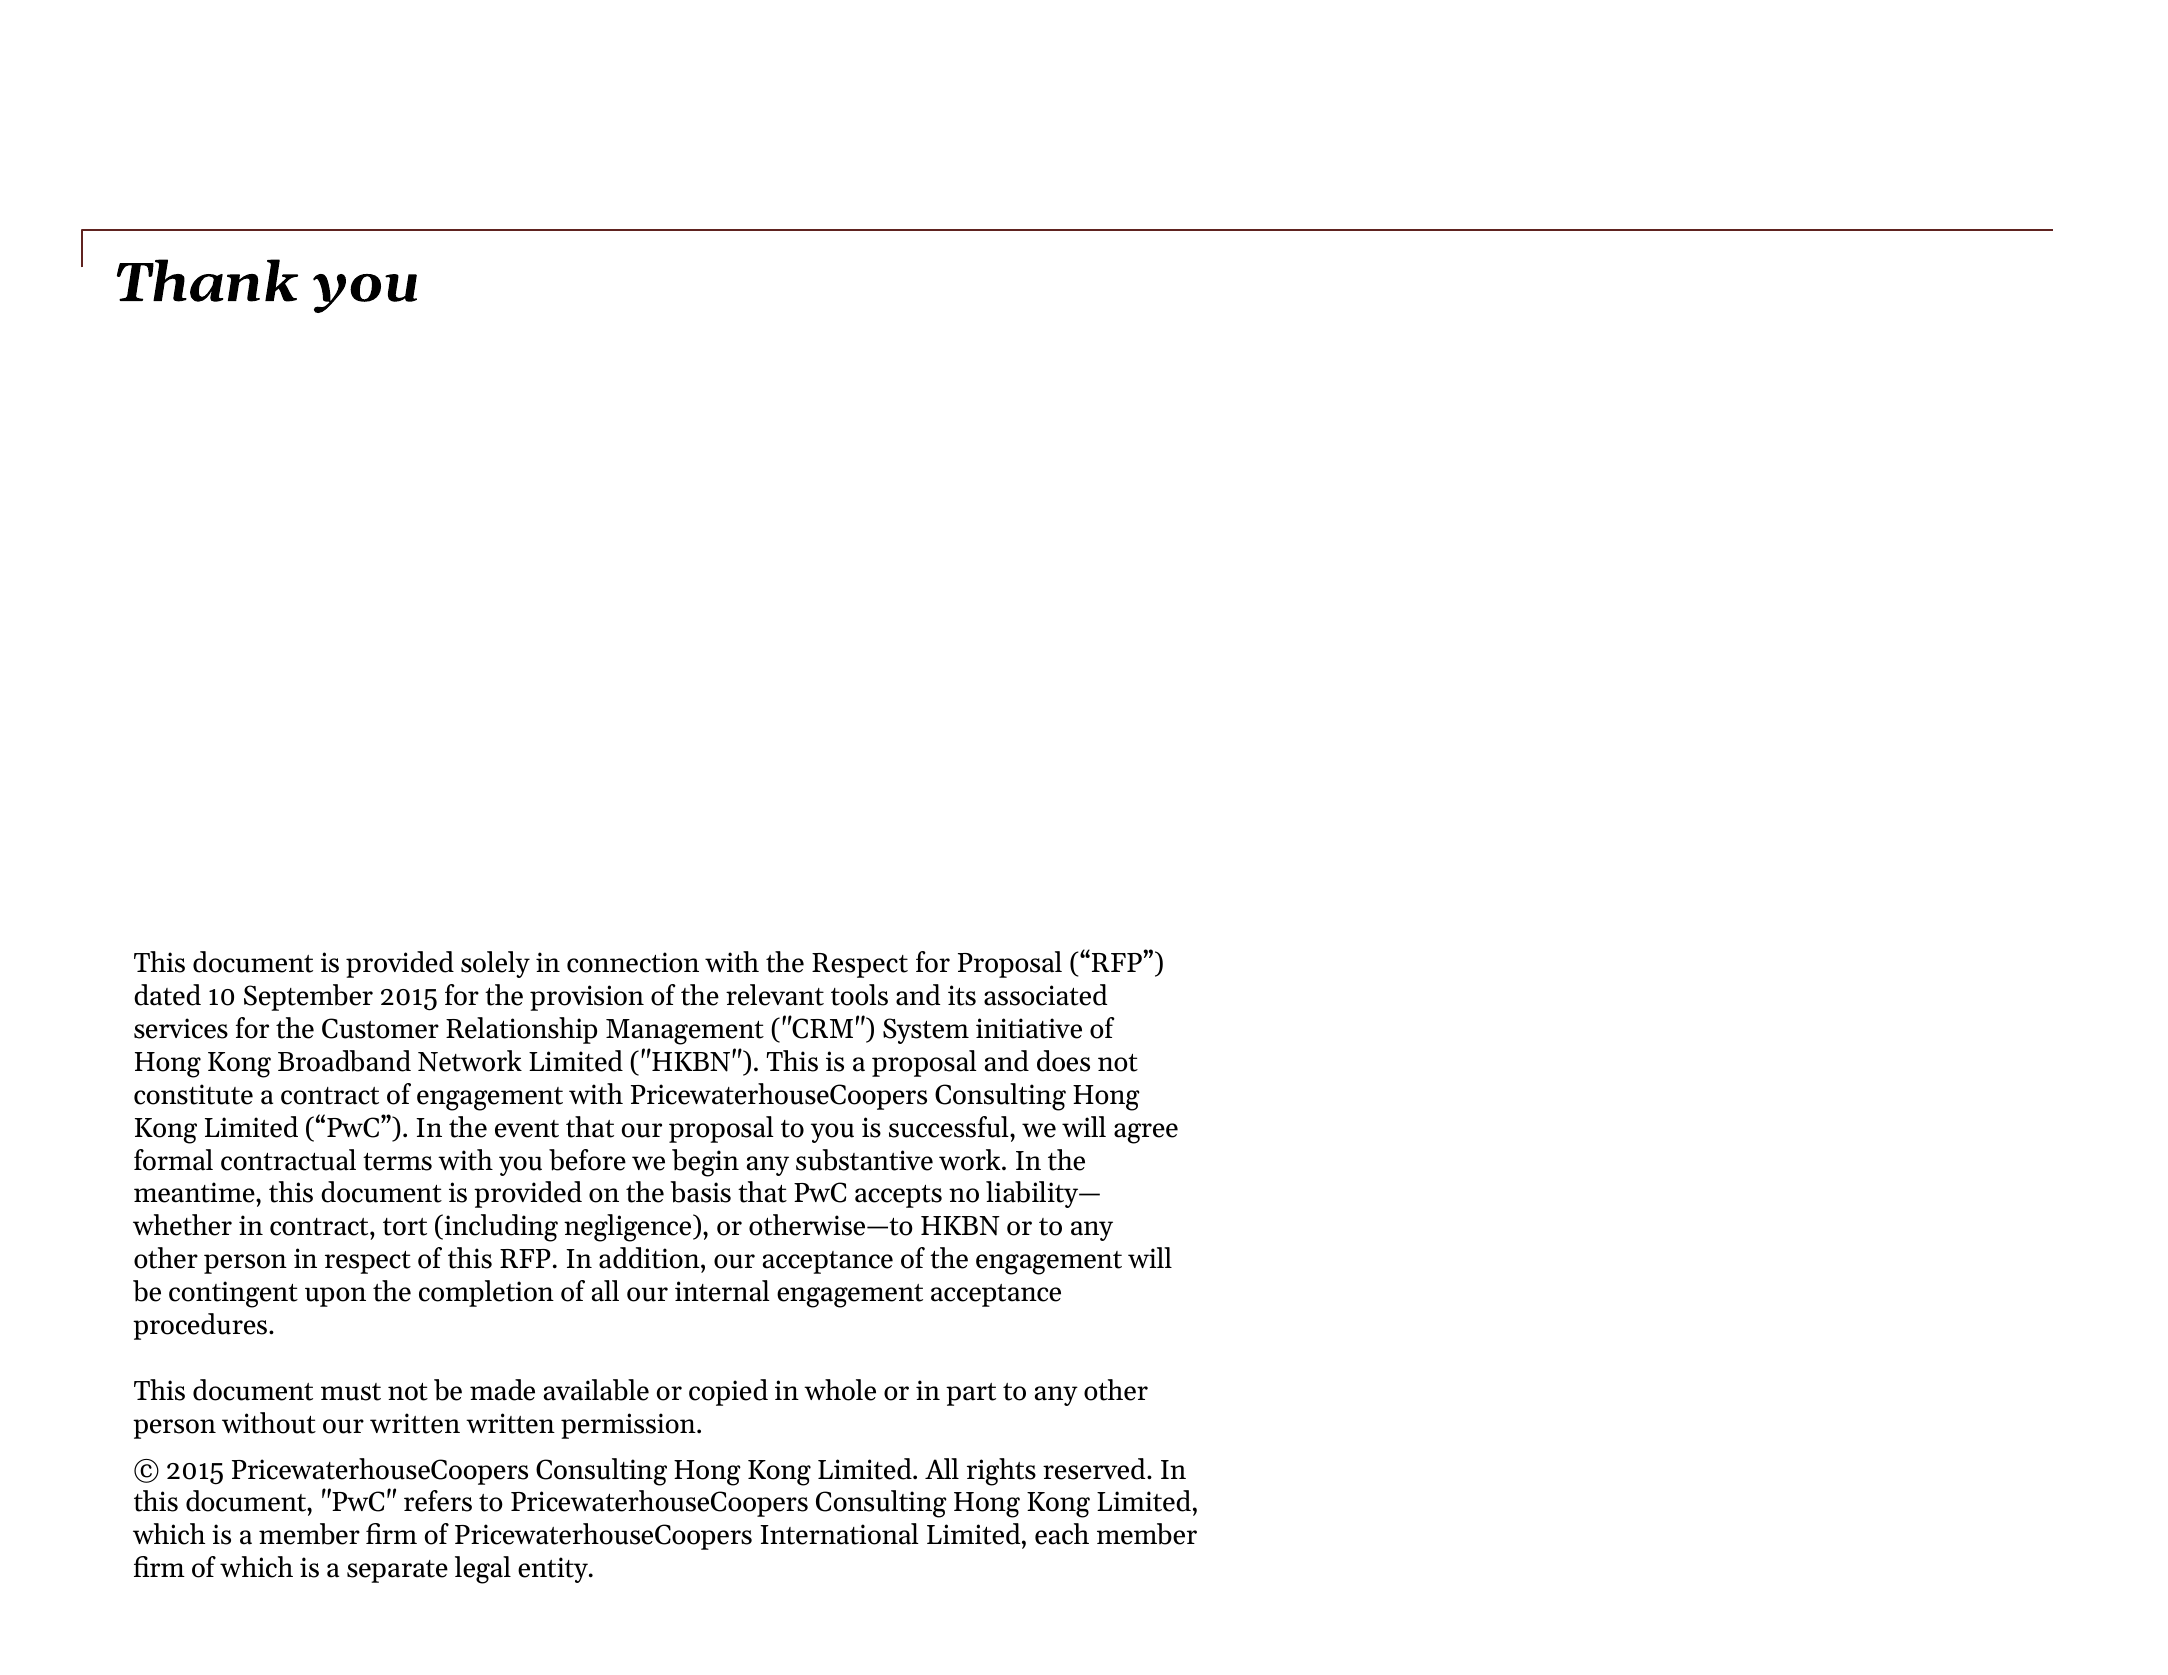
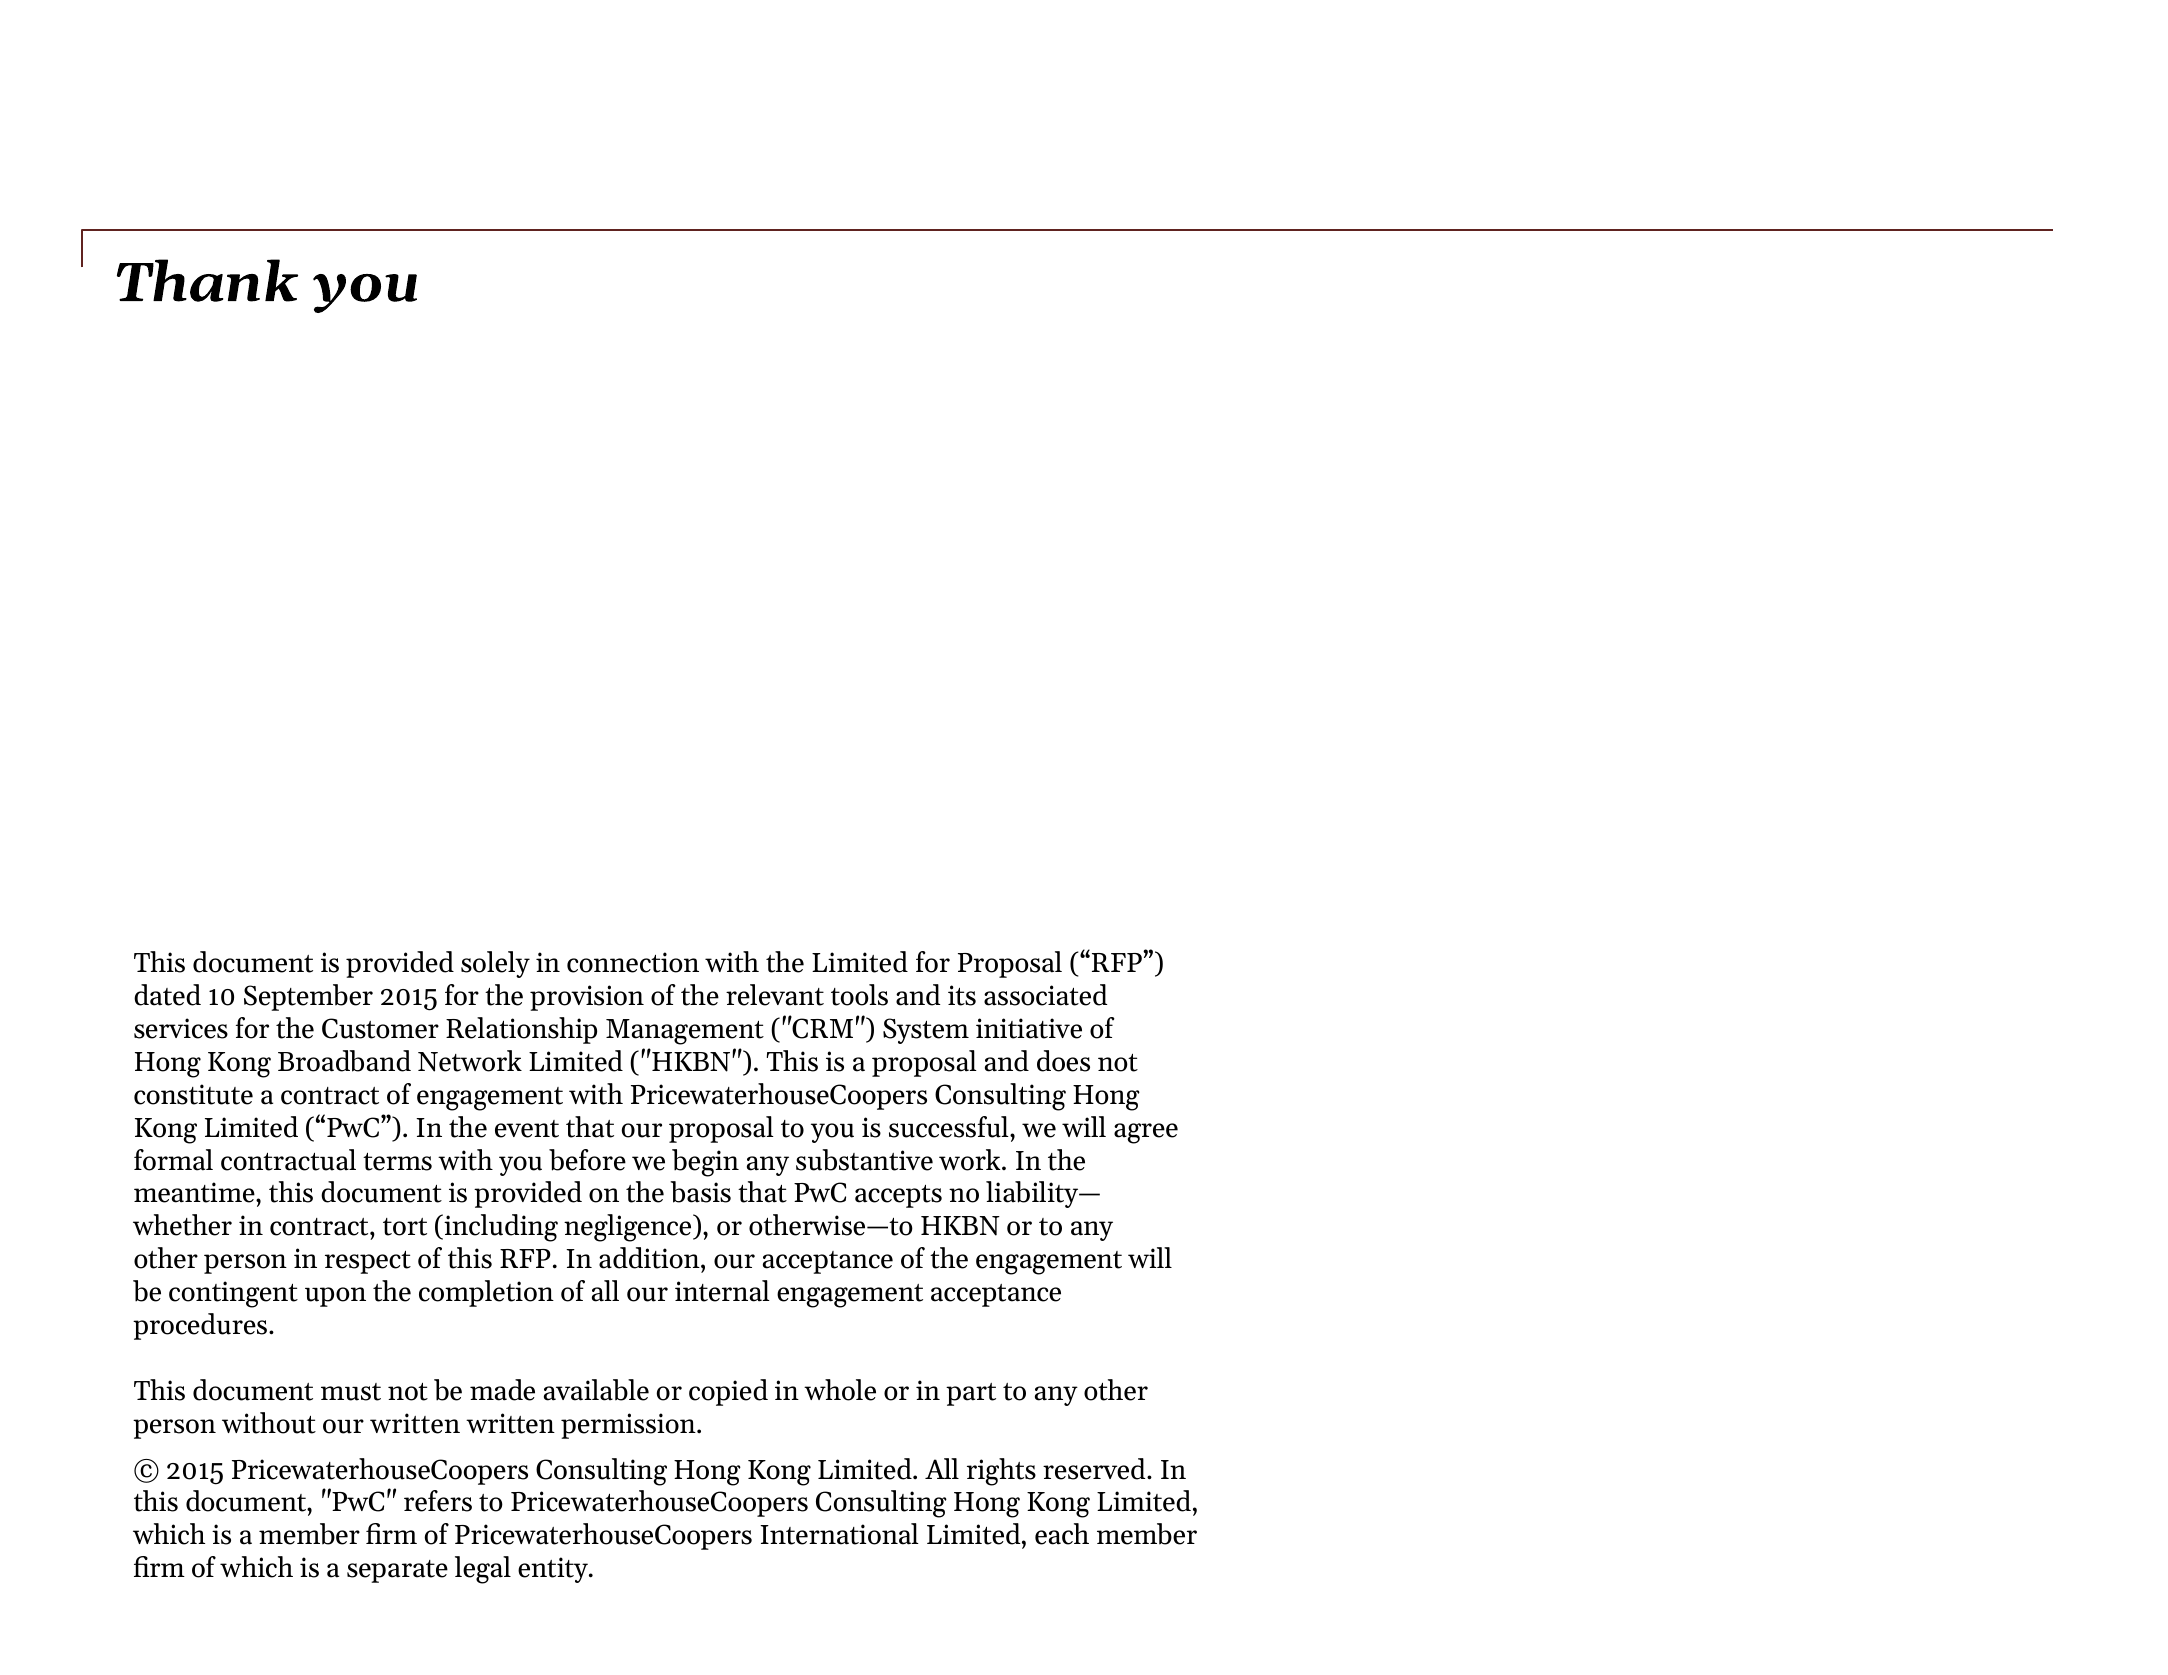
the Respect: Respect -> Limited (860, 964)
